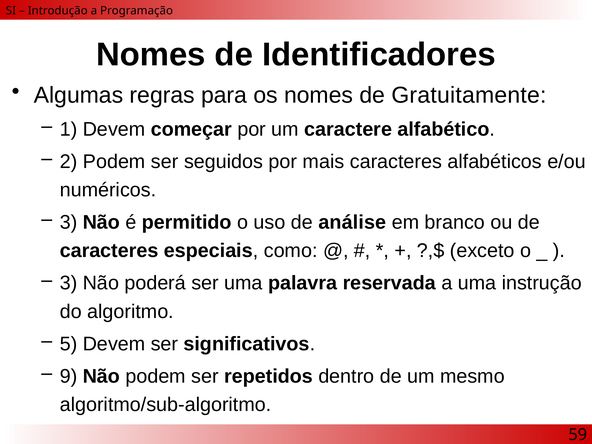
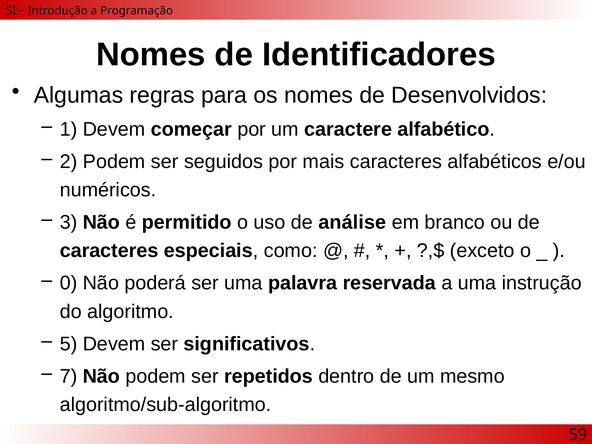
Gratuitamente: Gratuitamente -> Desenvolvidos (469, 95)
3: 3 -> 0 (69, 283)
9: 9 -> 7 (69, 376)
